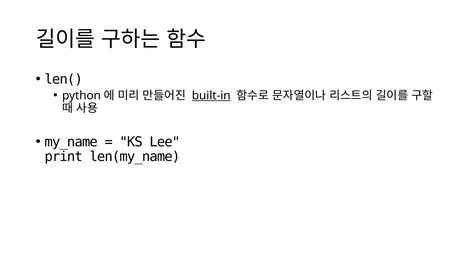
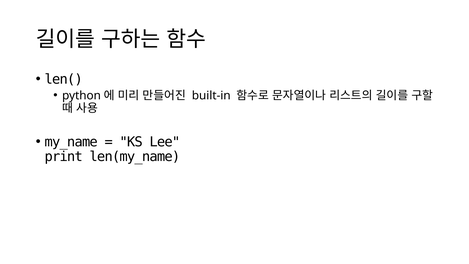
built-in underline: present -> none (211, 95)
